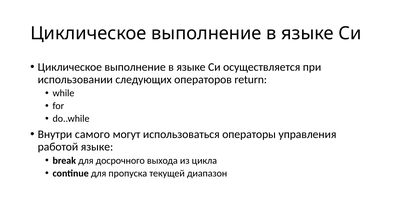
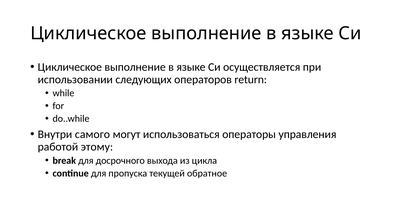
работой языке: языке -> этому (97, 147)
диапазон: диапазон -> обратное (207, 173)
